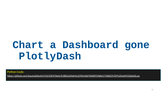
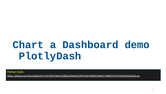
gone: gone -> demo (137, 44)
